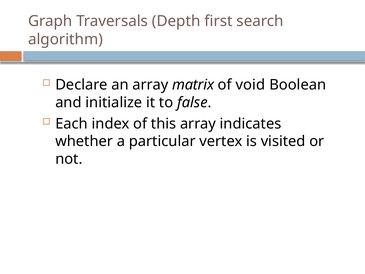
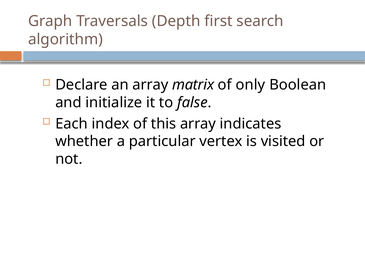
void: void -> only (250, 85)
